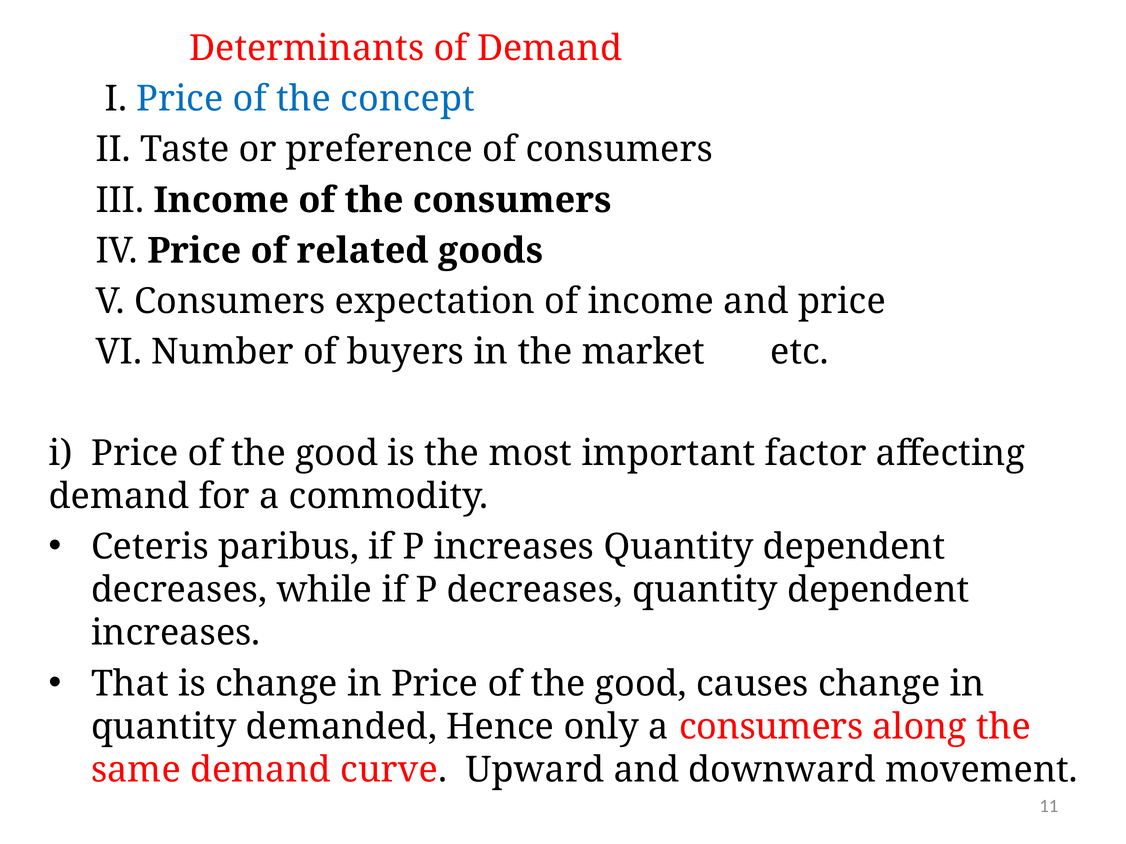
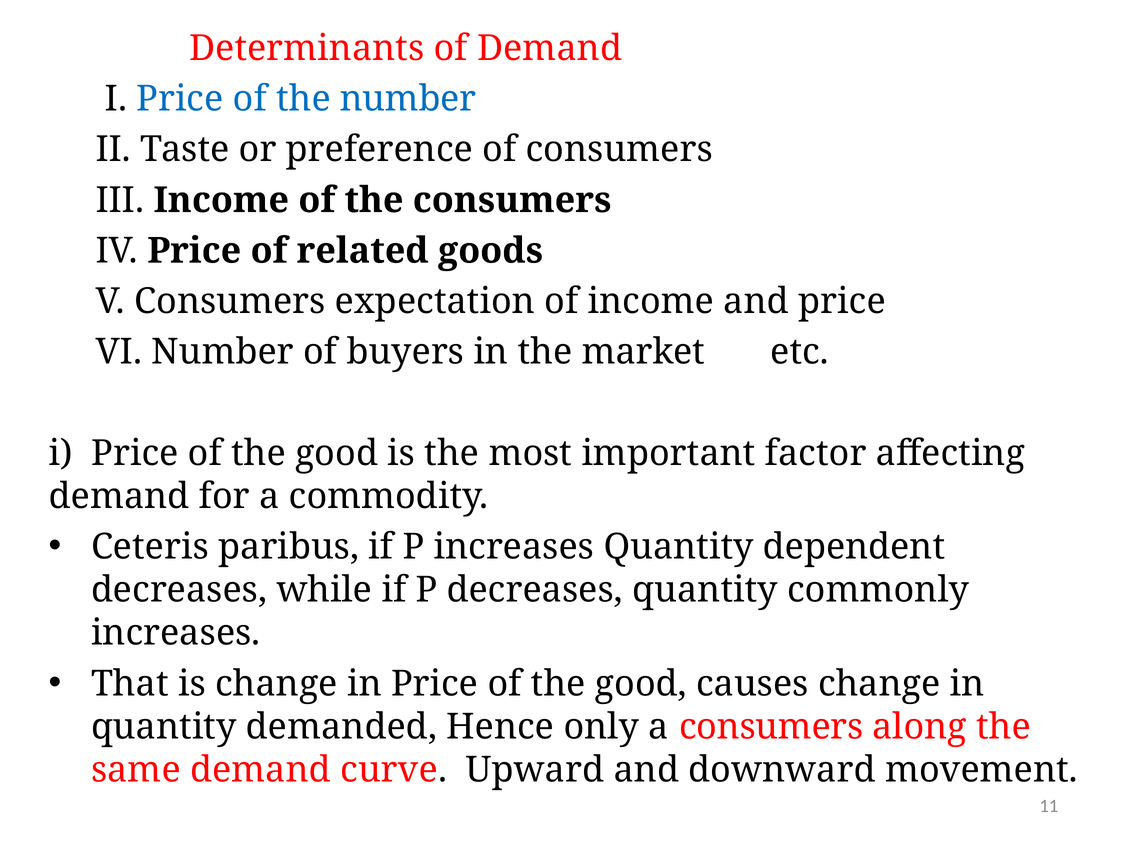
the concept: concept -> number (408, 99)
decreases quantity dependent: dependent -> commonly (878, 590)
